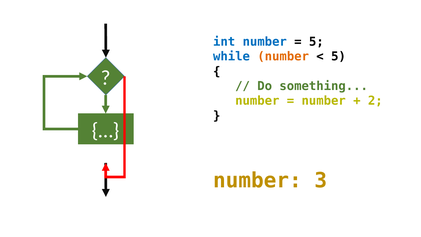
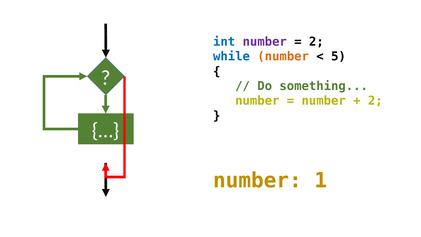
number colour: blue -> purple (265, 42)
5: 5 -> 2 (316, 42)
3: 3 -> 1 (321, 180)
